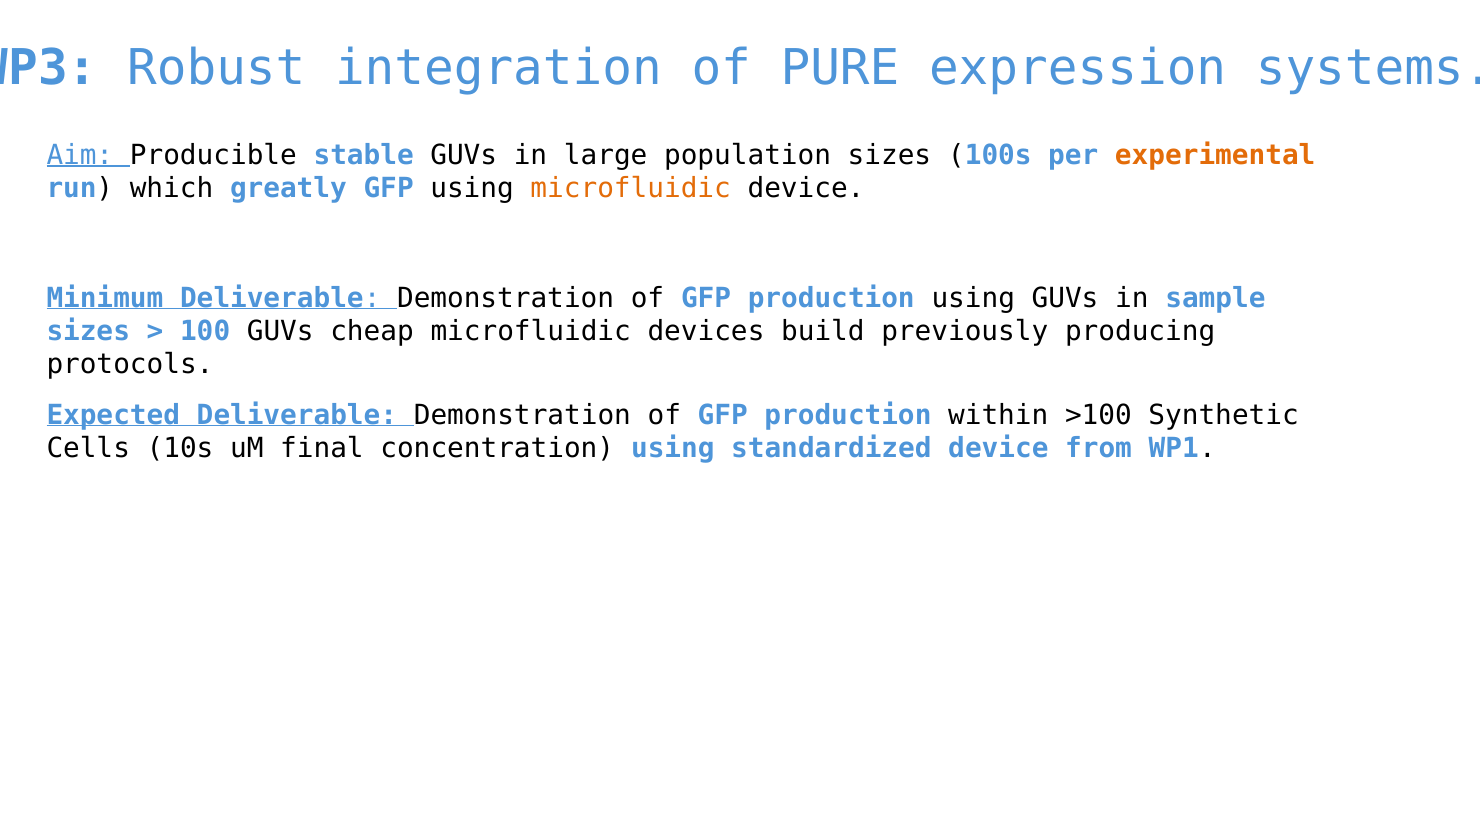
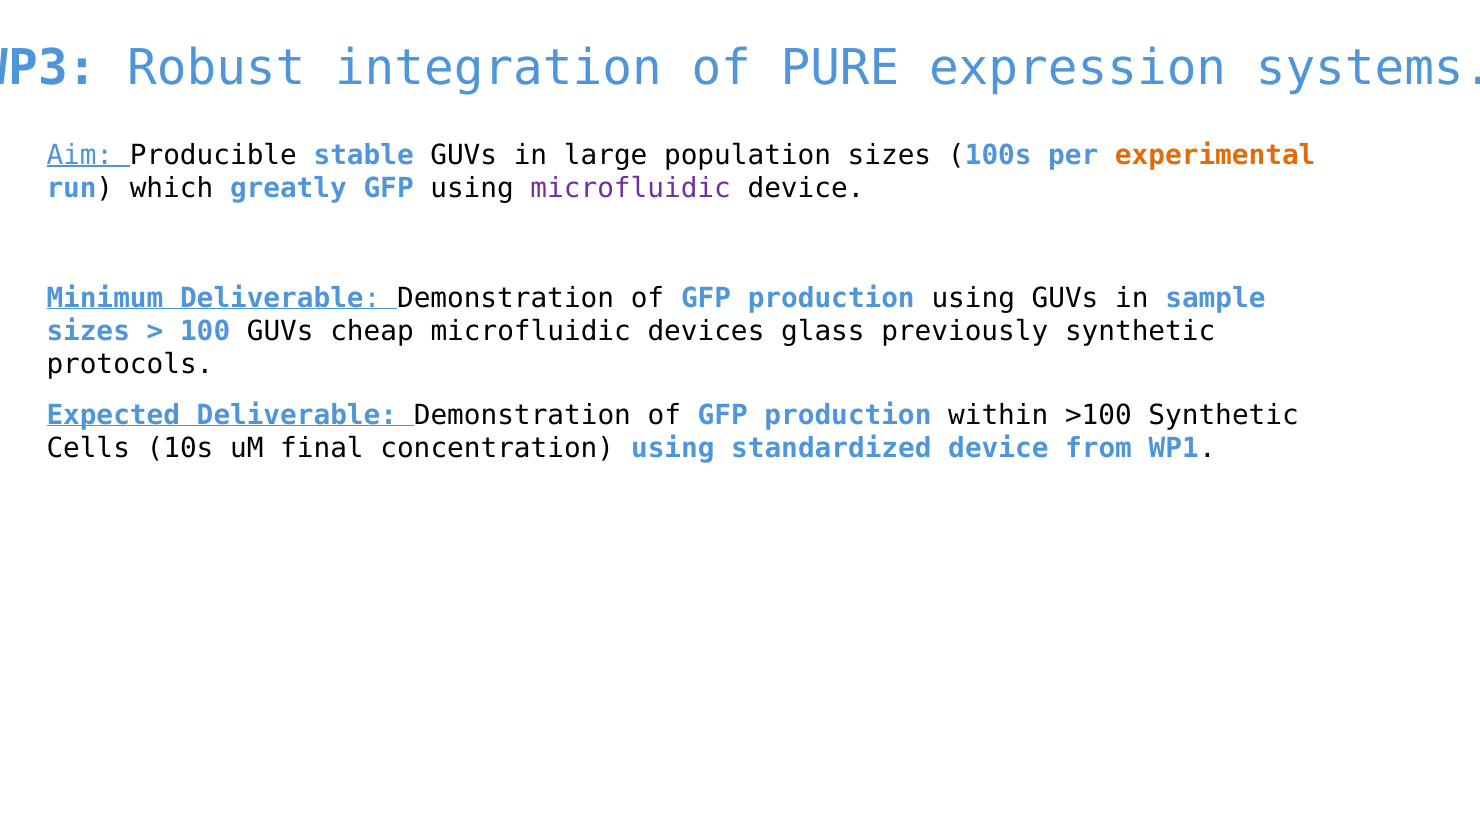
microfluidic colour: orange -> purple (631, 189)
build: build -> glass (823, 331)
previously producing: producing -> synthetic (1140, 331)
